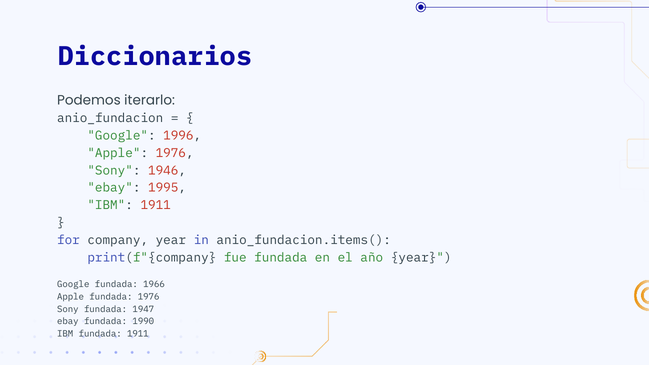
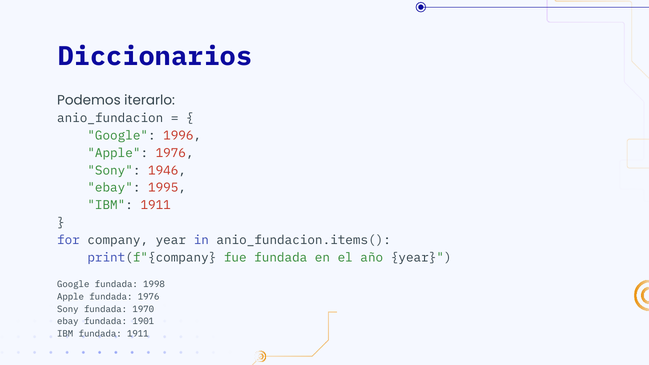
1966: 1966 -> 1998 (154, 284)
1947: 1947 -> 1970 (143, 309)
1990: 1990 -> 1901 (143, 322)
